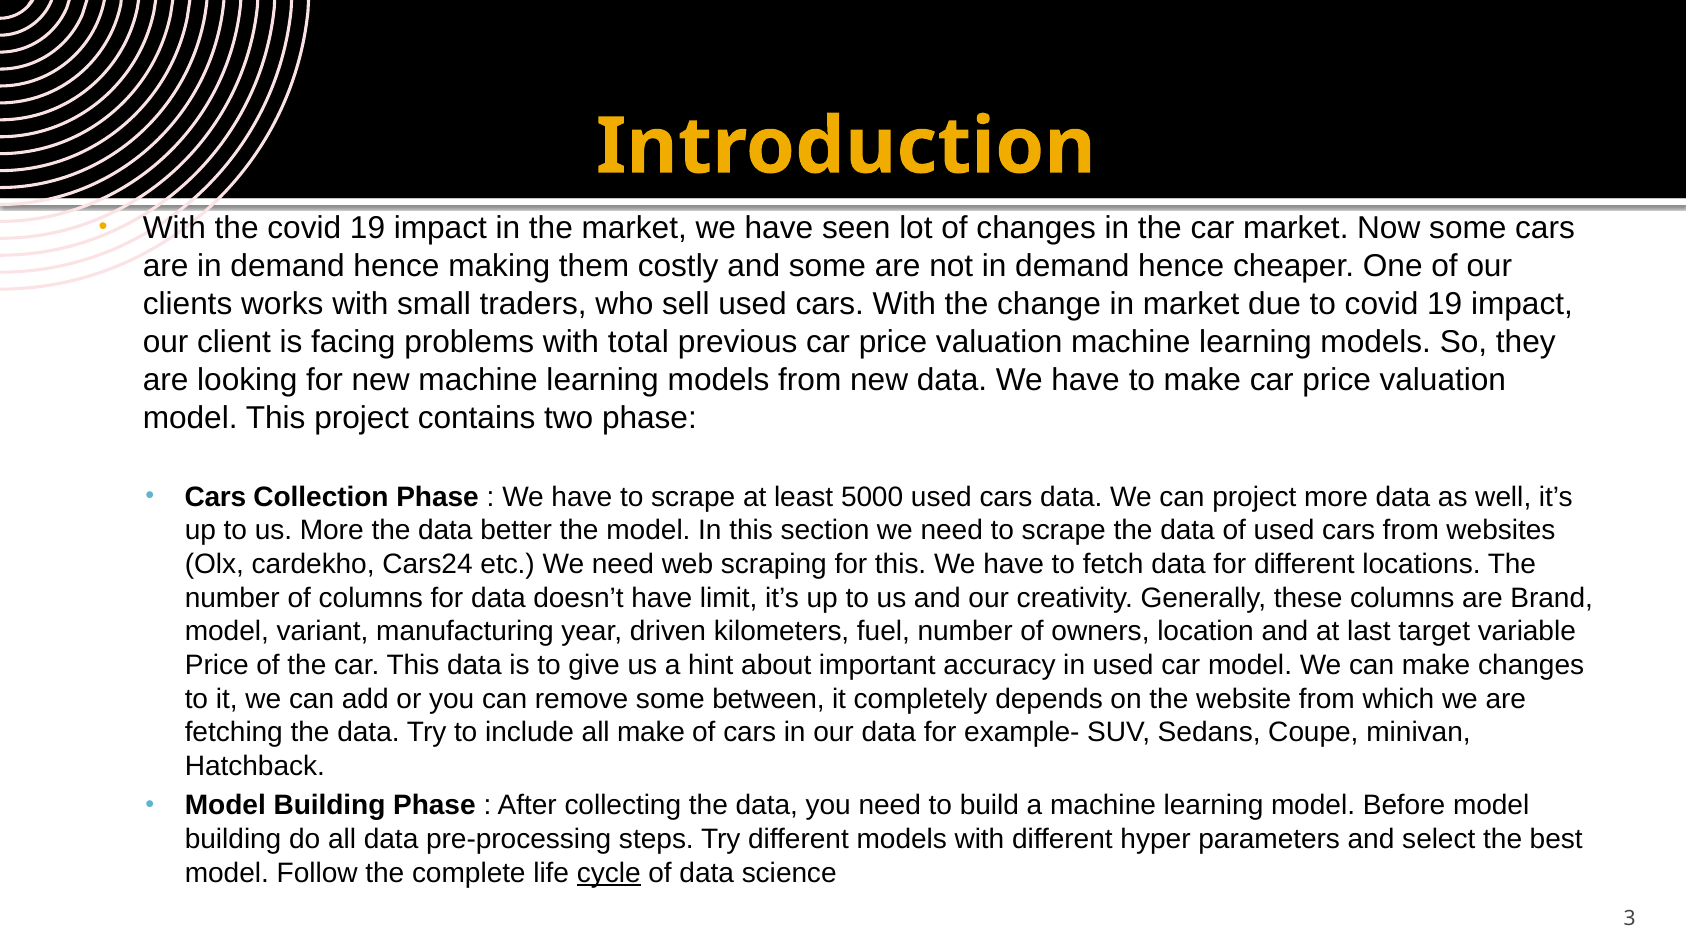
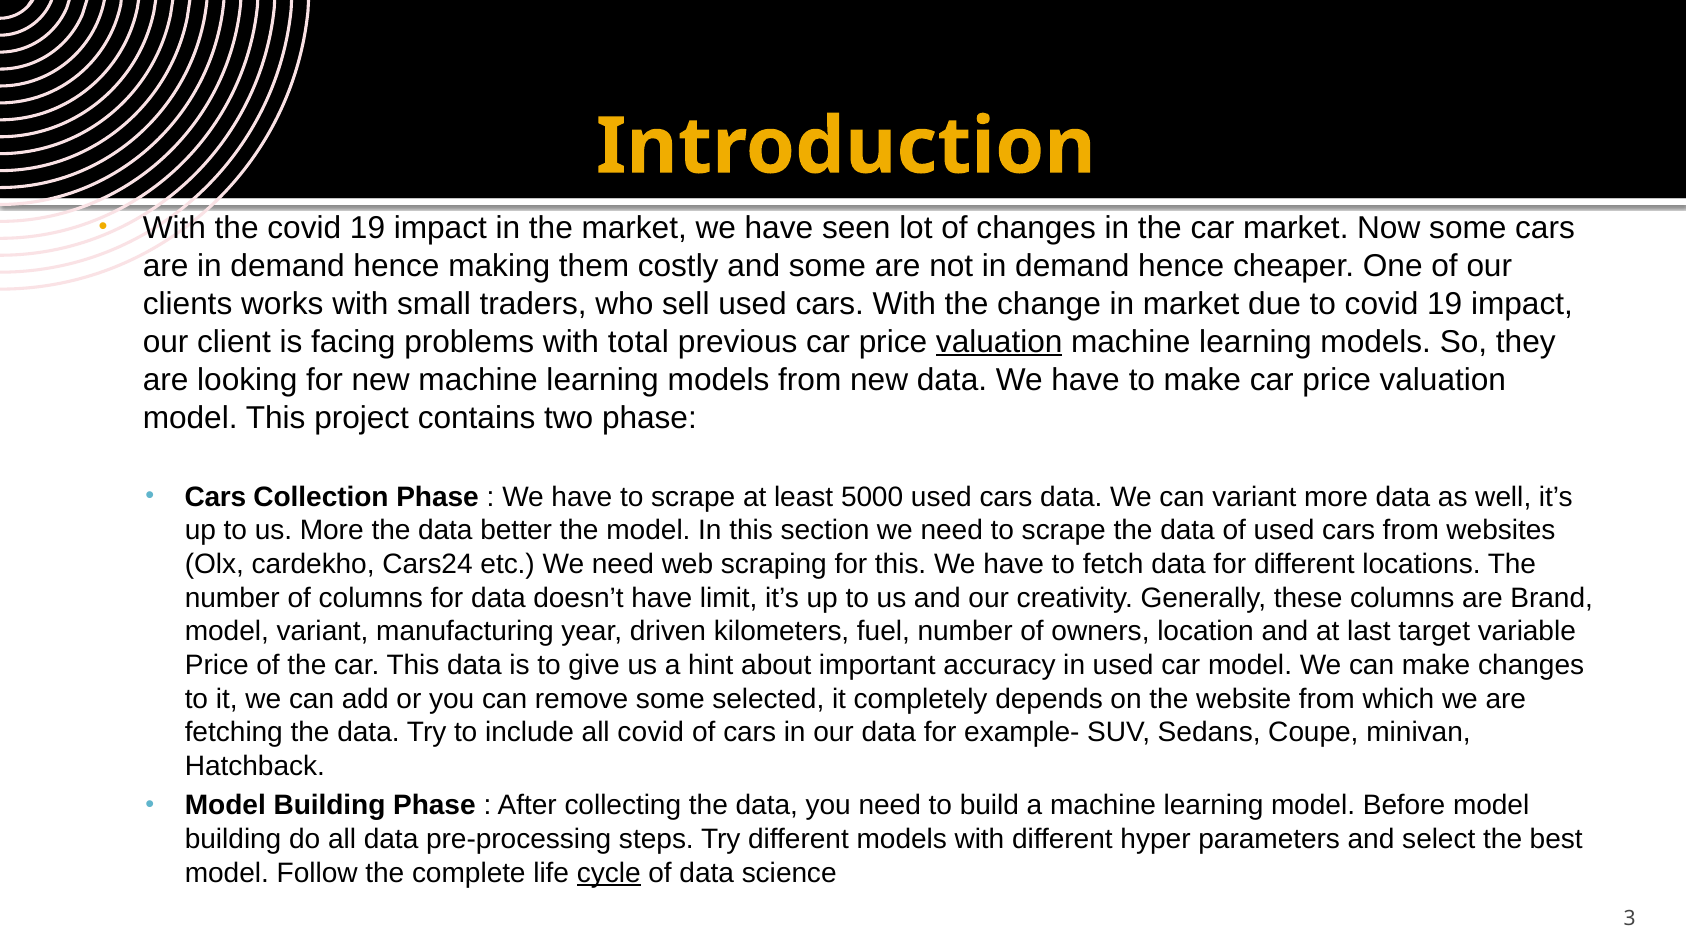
valuation underline: none -> present (999, 342)
can project: project -> variant (1254, 497)
between: between -> selected (768, 699)
all make: make -> covid (651, 733)
